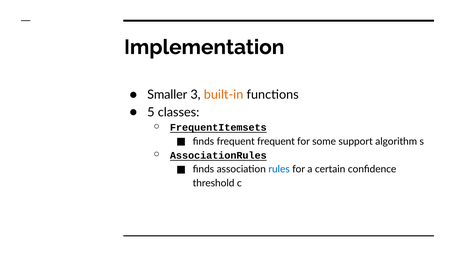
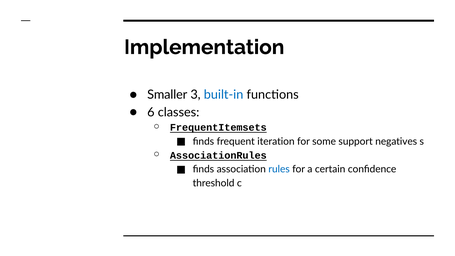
built-in colour: orange -> blue (224, 95)
5: 5 -> 6 (151, 112)
frequent frequent: frequent -> iteration (276, 141)
algorithm: algorithm -> negatives (396, 141)
